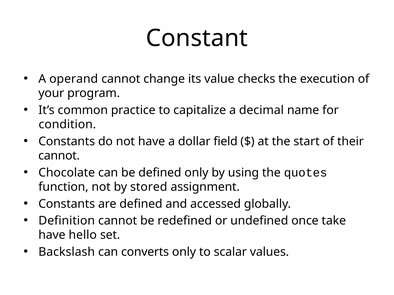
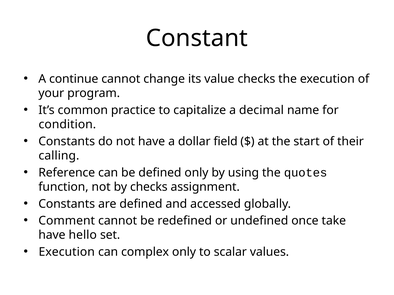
operand: operand -> continue (74, 79)
cannot: cannot -> calling (59, 156)
Chocolate: Chocolate -> Reference (67, 173)
by stored: stored -> checks (149, 187)
Definition: Definition -> Comment (67, 221)
Backslash: Backslash -> Execution (67, 252)
converts: converts -> complex (145, 252)
